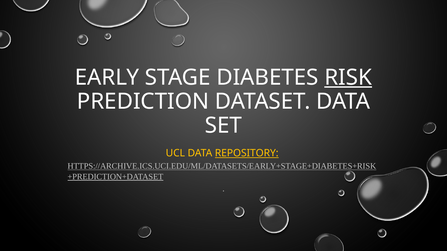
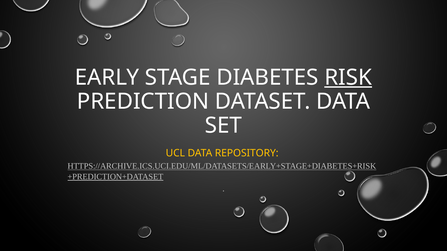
REPOSITORY underline: present -> none (247, 153)
